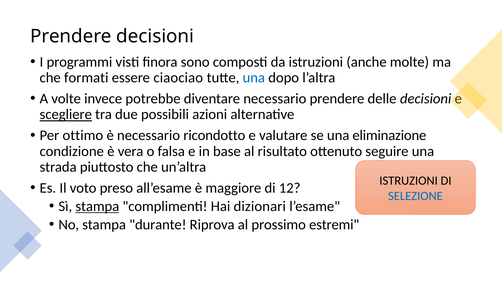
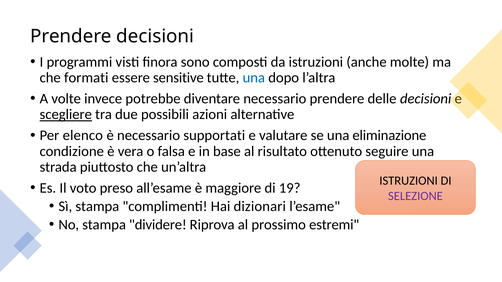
ciaociao: ciaociao -> sensitive (178, 78)
ottimo: ottimo -> elenco (83, 136)
ricondotto: ricondotto -> supportati (214, 136)
12: 12 -> 19 (290, 188)
SELEZIONE colour: blue -> purple (415, 196)
stampa underline: present -> none (97, 207)
durante: durante -> dividere (158, 225)
